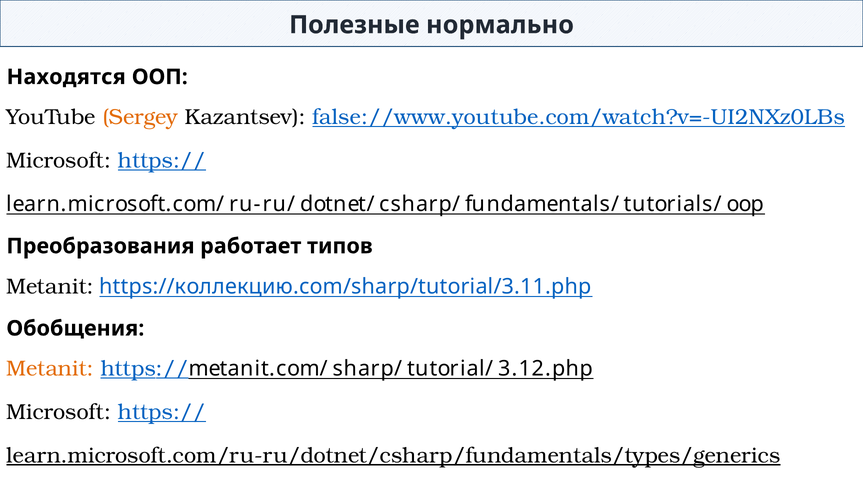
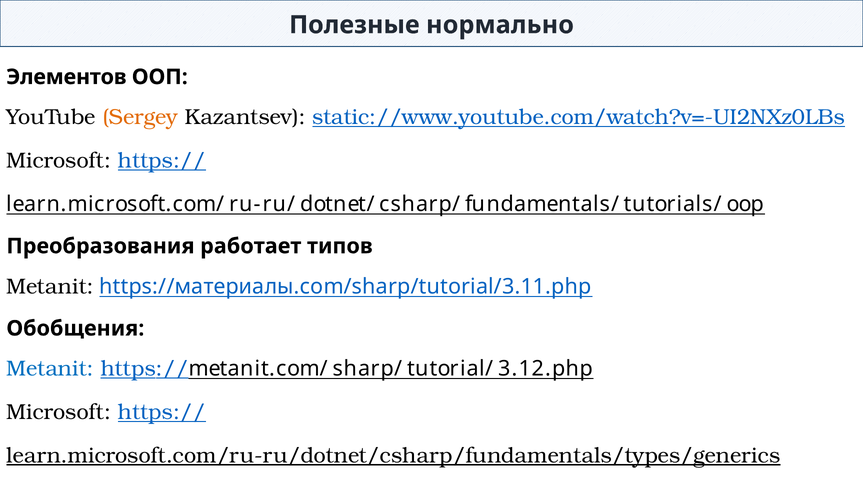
Находятся: Находятся -> Элементов (66, 77)
false://www.youtube.com/watch?v=-UI2NXz0LBs: false://www.youtube.com/watch?v=-UI2NXz0LBs -> static://www.youtube.com/watch?v=-UI2NXz0LBs (579, 117)
https://коллекцию.com/sharp/tutorial/3.11.php: https://коллекцию.com/sharp/tutorial/3.11.php -> https://материалы.com/sharp/tutorial/3.11.php (345, 286)
Metanit colour: orange -> blue (50, 368)
